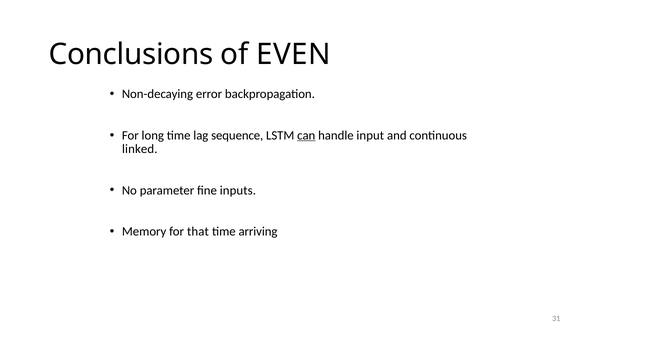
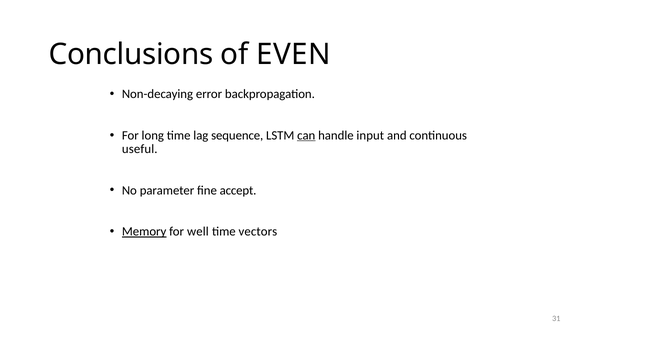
linked: linked -> useful (140, 149)
inputs: inputs -> accept (238, 190)
Memory underline: none -> present (144, 231)
that: that -> well (198, 231)
arriving: arriving -> vectors (258, 231)
